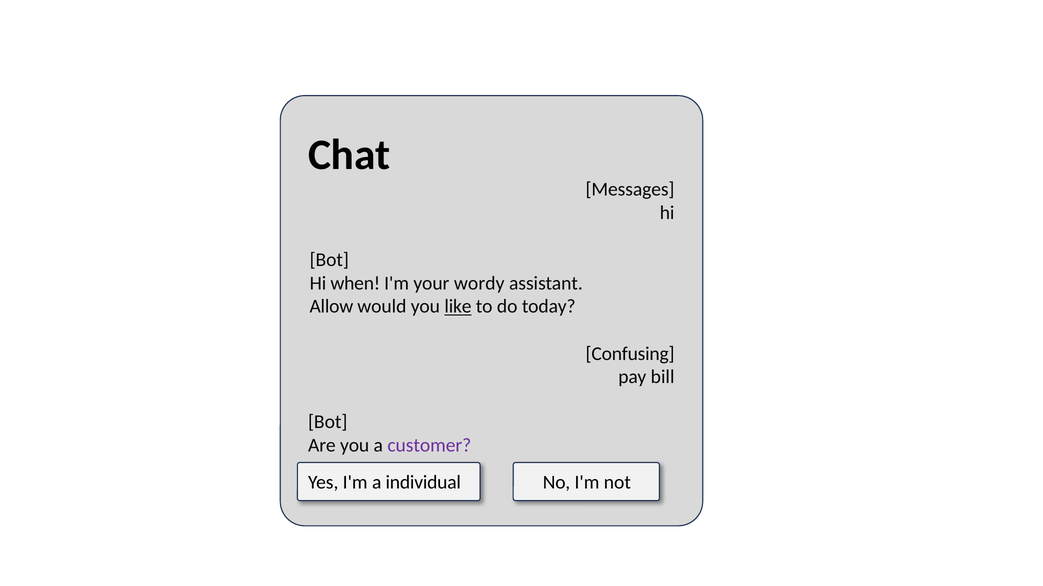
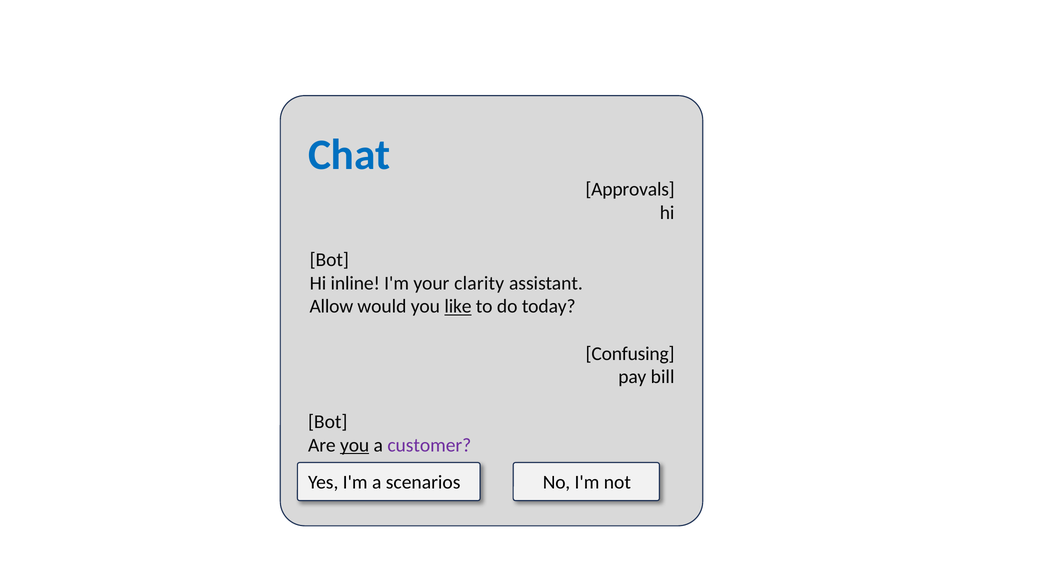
Chat colour: black -> blue (349, 155)
Messages: Messages -> Approvals (630, 190)
when: when -> inline (355, 283)
wordy: wordy -> clarity (479, 283)
you underline: none -> present (355, 446)
individual: individual -> scenarios (423, 483)
